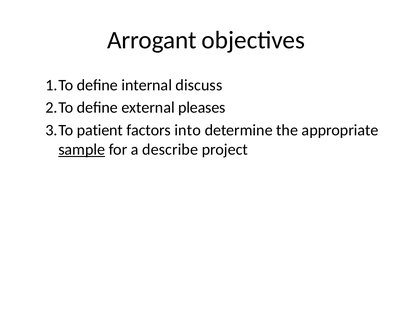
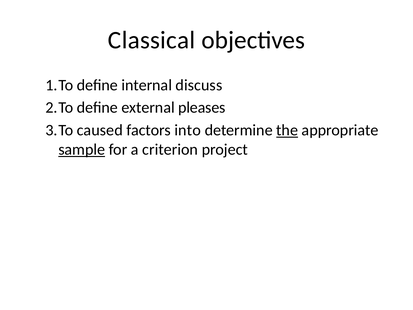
Arrogant: Arrogant -> Classical (152, 40)
patient: patient -> caused (100, 130)
the underline: none -> present (287, 130)
describe: describe -> criterion (170, 149)
